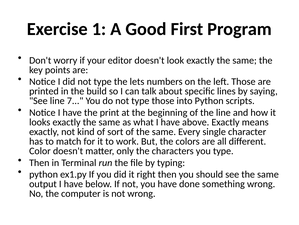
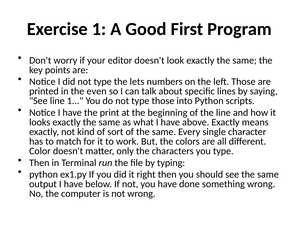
build: build -> even (97, 91)
line 7: 7 -> 1 (75, 101)
